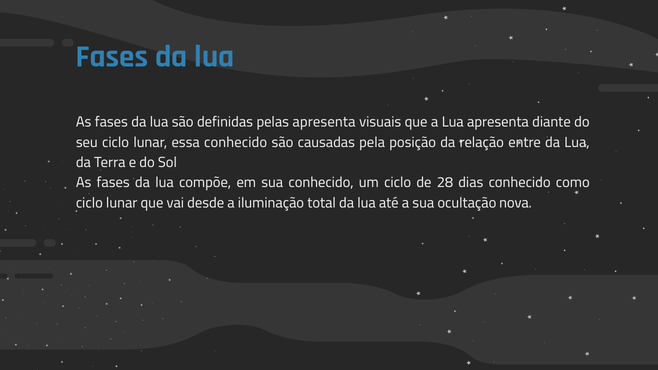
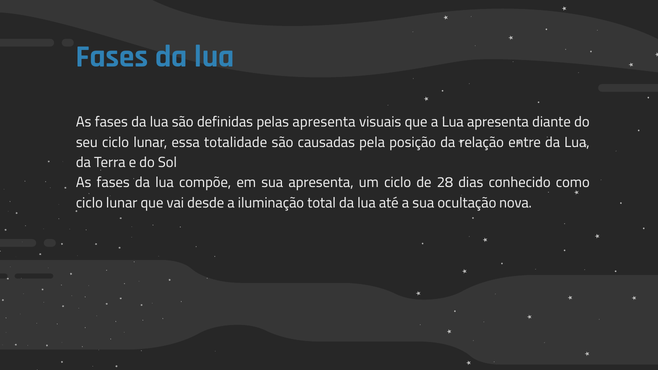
essa conhecido: conhecido -> totalidade (236, 142)
sua conhecido: conhecido -> apresenta (321, 183)
